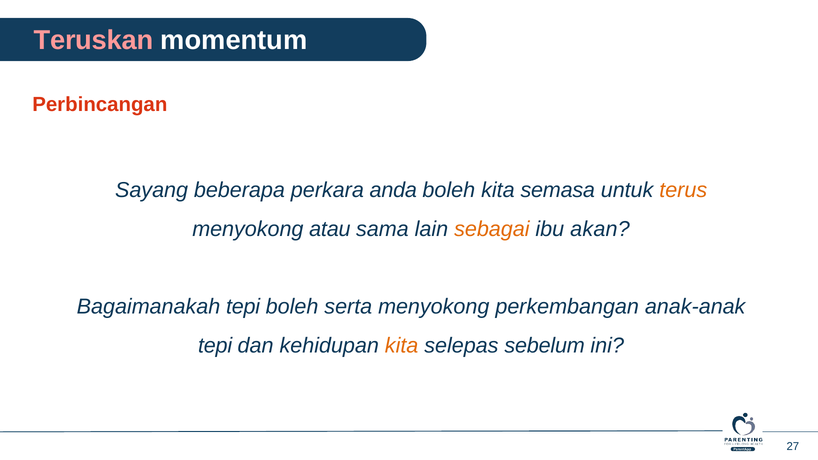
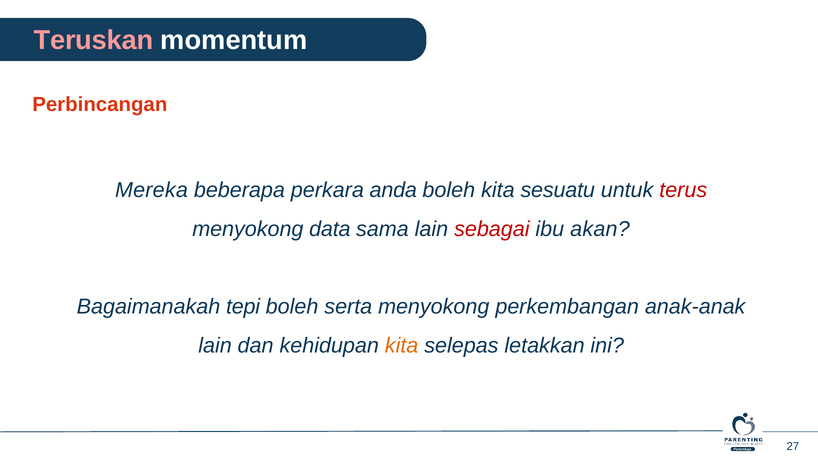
Sayang: Sayang -> Mereka (151, 190)
semasa: semasa -> sesuatu (558, 190)
terus colour: orange -> red (683, 190)
atau: atau -> data (330, 229)
sebagai colour: orange -> red (492, 229)
tepi: tepi -> lain (215, 346)
sebelum: sebelum -> letakkan (545, 346)
